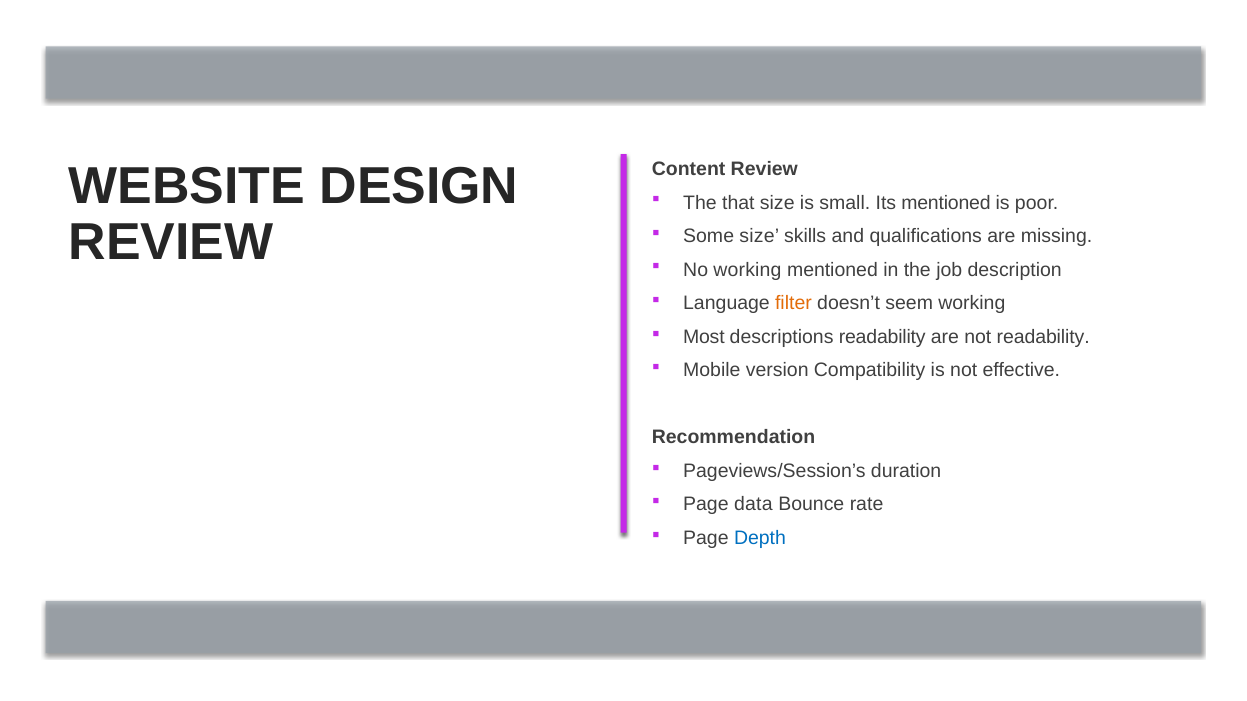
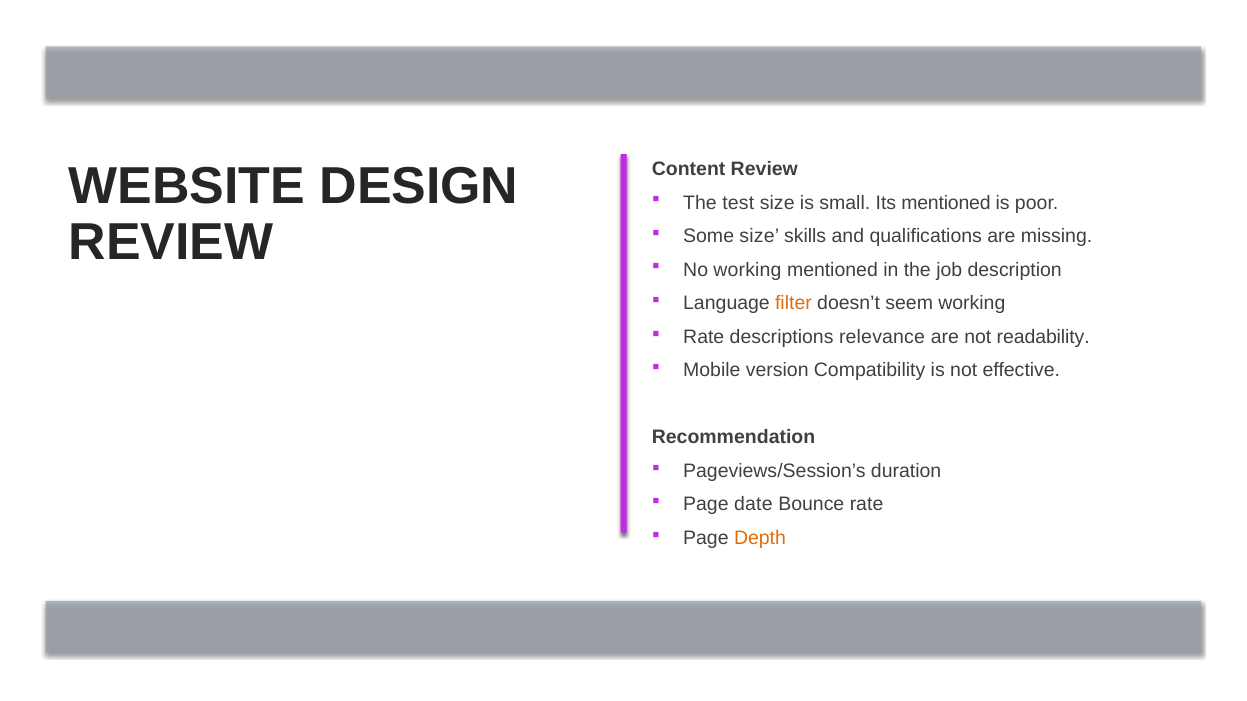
that: that -> test (738, 203)
Most: Most -> Rate (704, 337)
descriptions readability: readability -> relevance (882, 337)
data: data -> date (753, 505)
Depth colour: blue -> orange (760, 538)
